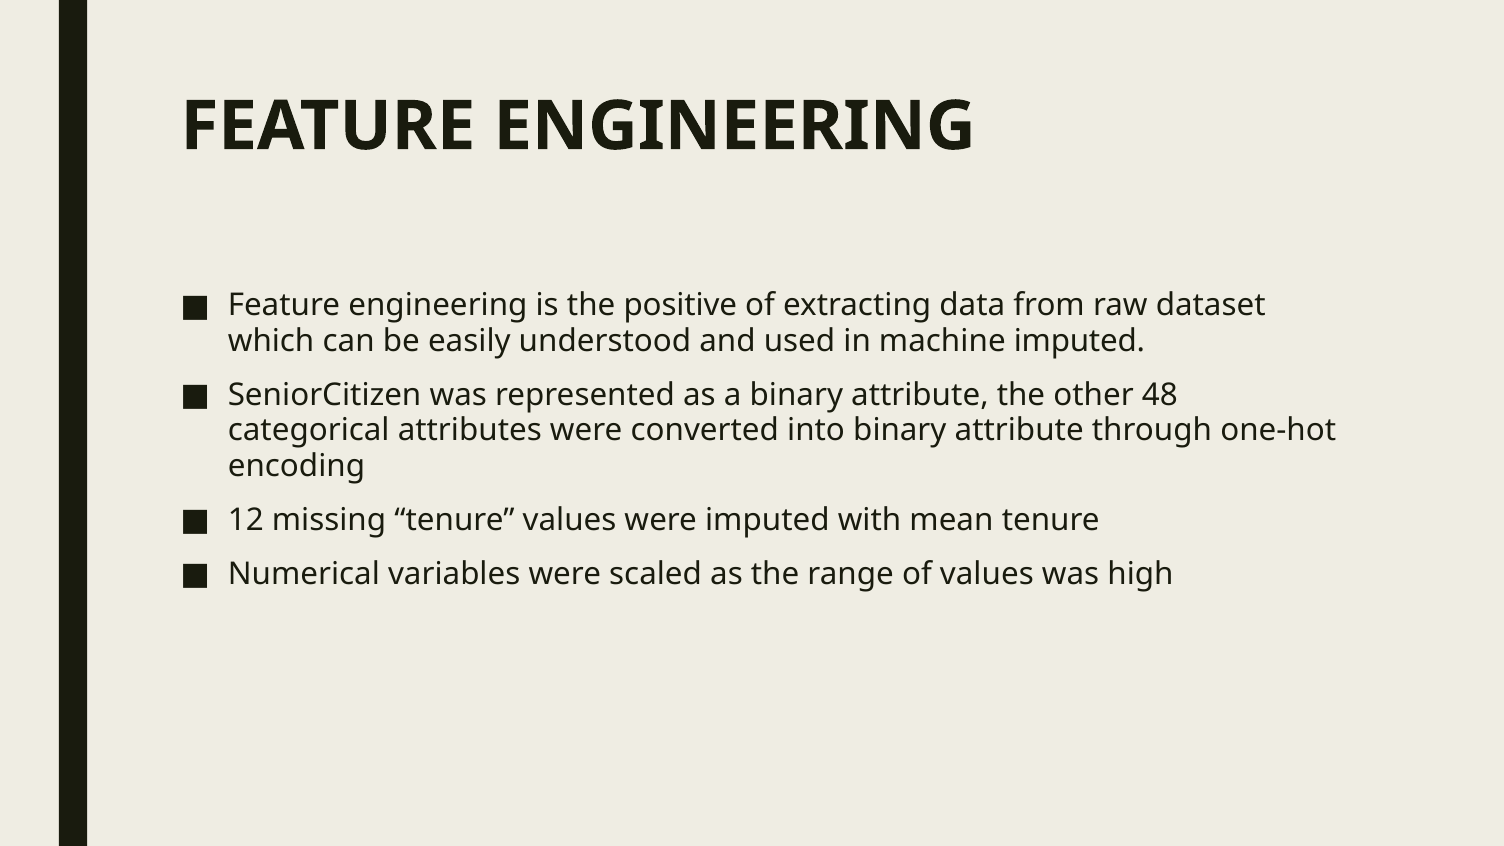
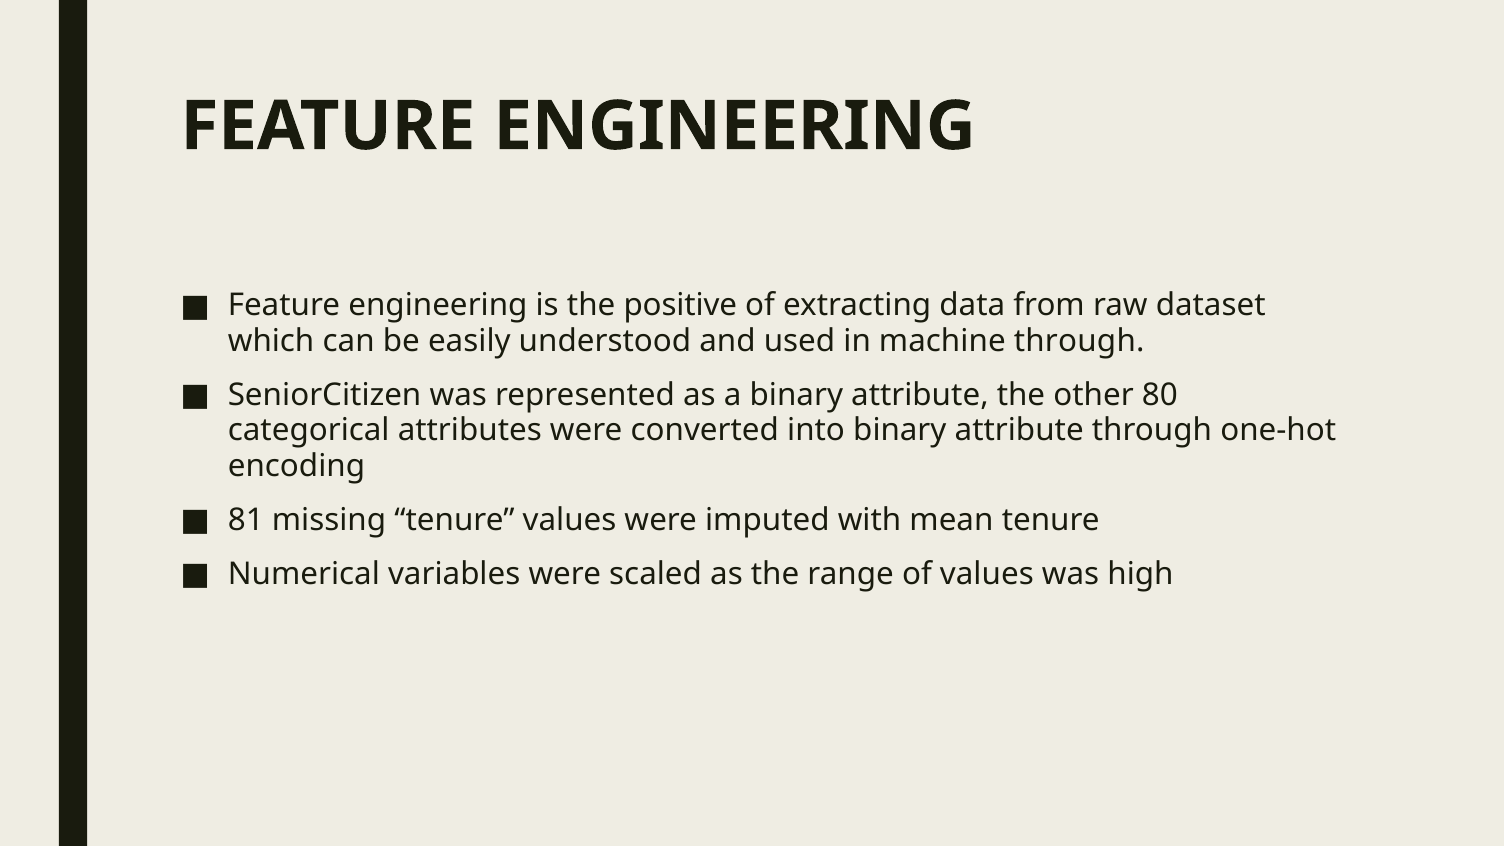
machine imputed: imputed -> through (1079, 341)
48: 48 -> 80 (1160, 395)
12: 12 -> 81 (246, 520)
